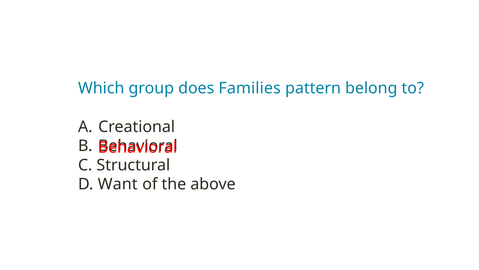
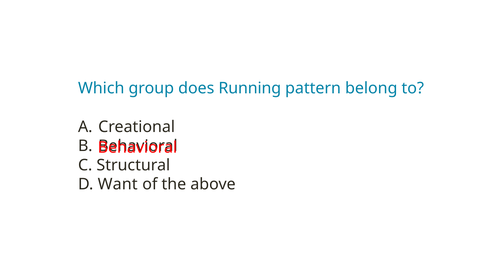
Families: Families -> Running (250, 88)
